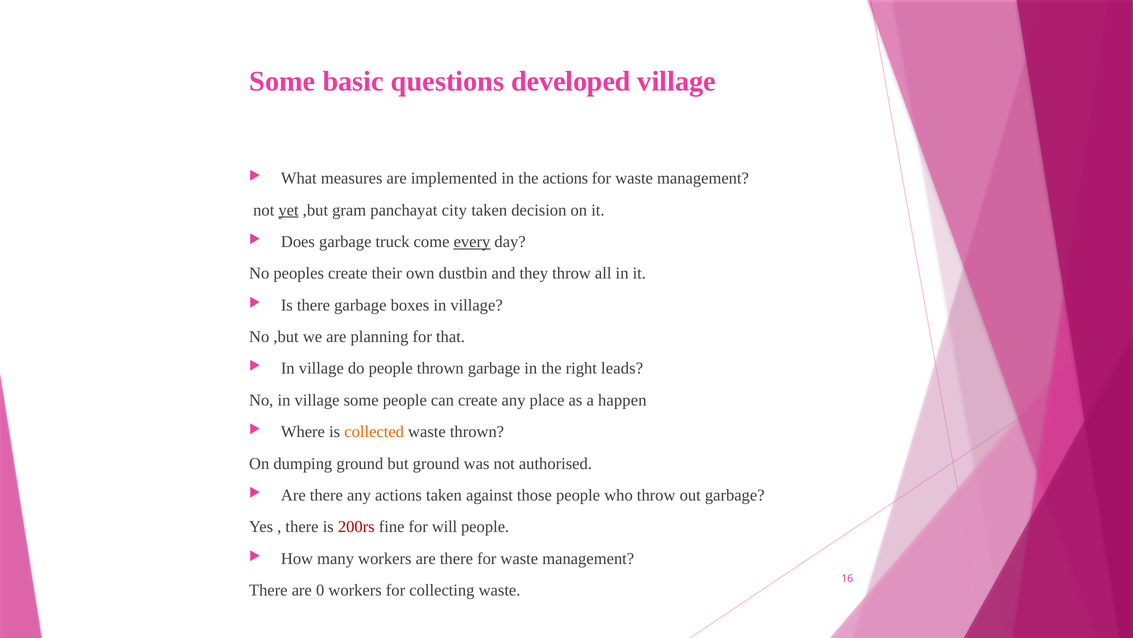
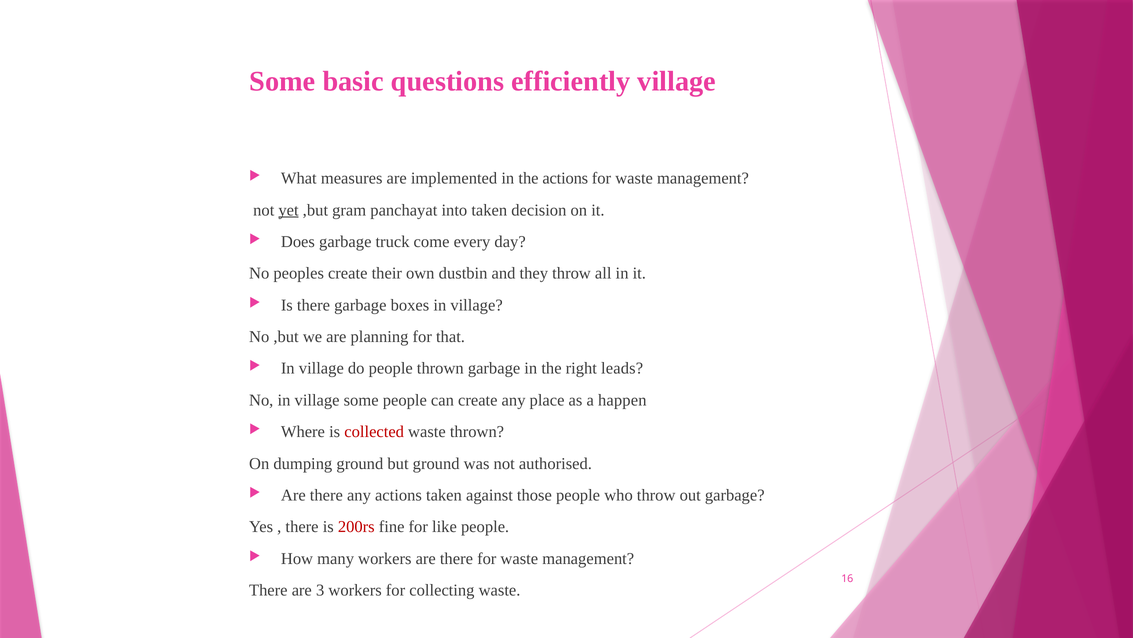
developed: developed -> efficiently (571, 81)
city: city -> into (454, 210)
every underline: present -> none (472, 242)
collected colour: orange -> red (374, 431)
will: will -> like (444, 526)
0: 0 -> 3 (320, 590)
